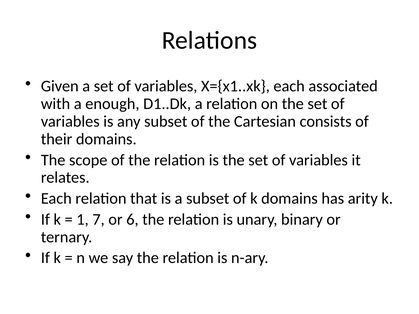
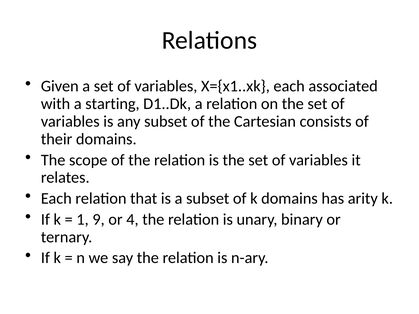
enough: enough -> starting (112, 104)
7: 7 -> 9 (99, 220)
6: 6 -> 4 (132, 220)
